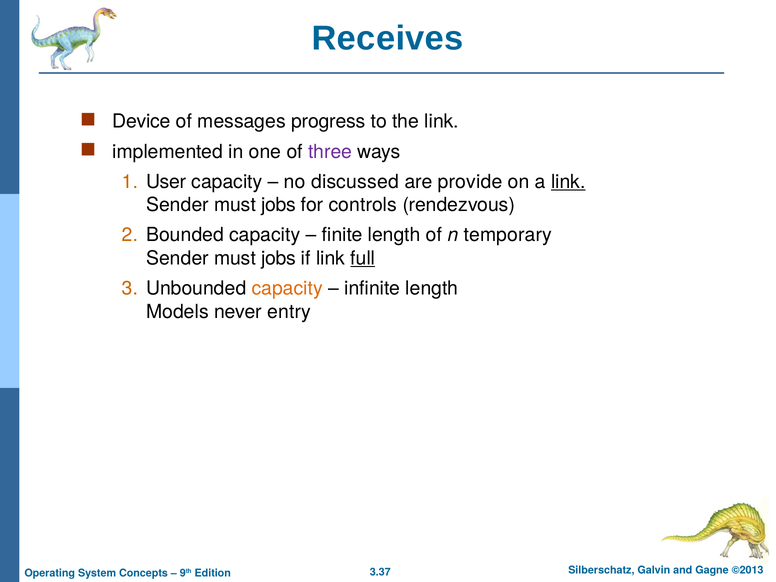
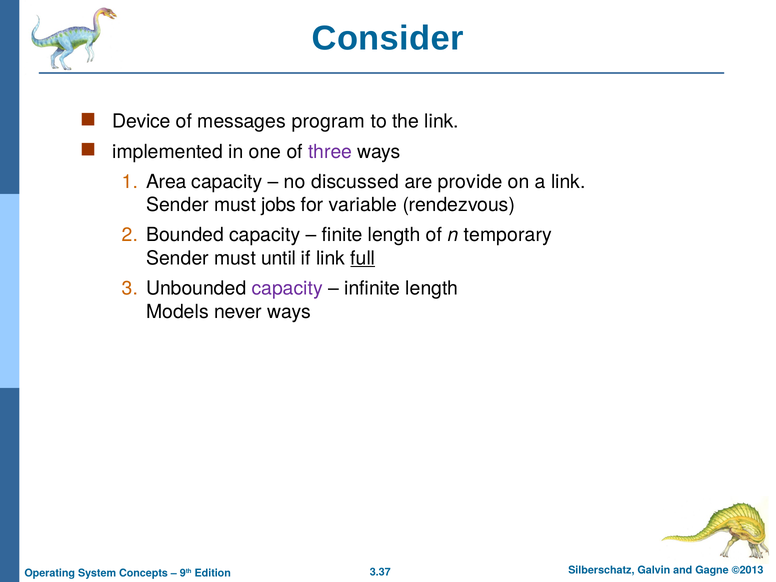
Receives: Receives -> Consider (388, 38)
progress: progress -> program (328, 122)
User: User -> Area (166, 182)
link underline: present -> none (568, 182)
controls: controls -> variable (363, 205)
jobs: jobs -> until (279, 258)
capacity colour: orange -> purple (287, 288)
never entry: entry -> ways (289, 312)
